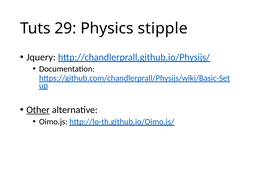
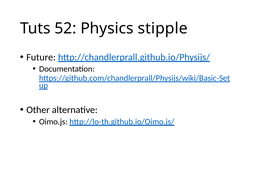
29: 29 -> 52 (65, 28)
Jquery: Jquery -> Future (41, 57)
Other underline: present -> none (38, 110)
